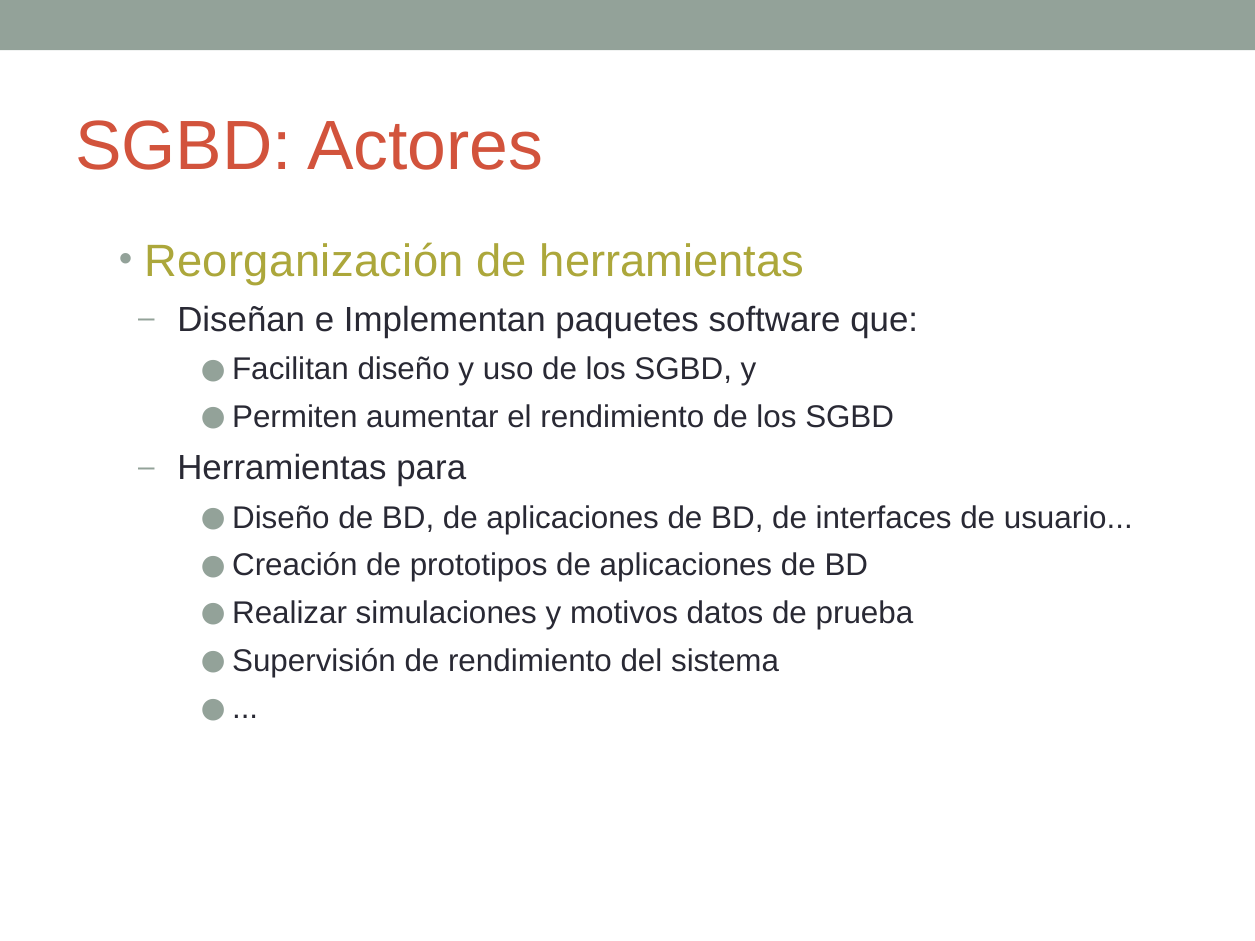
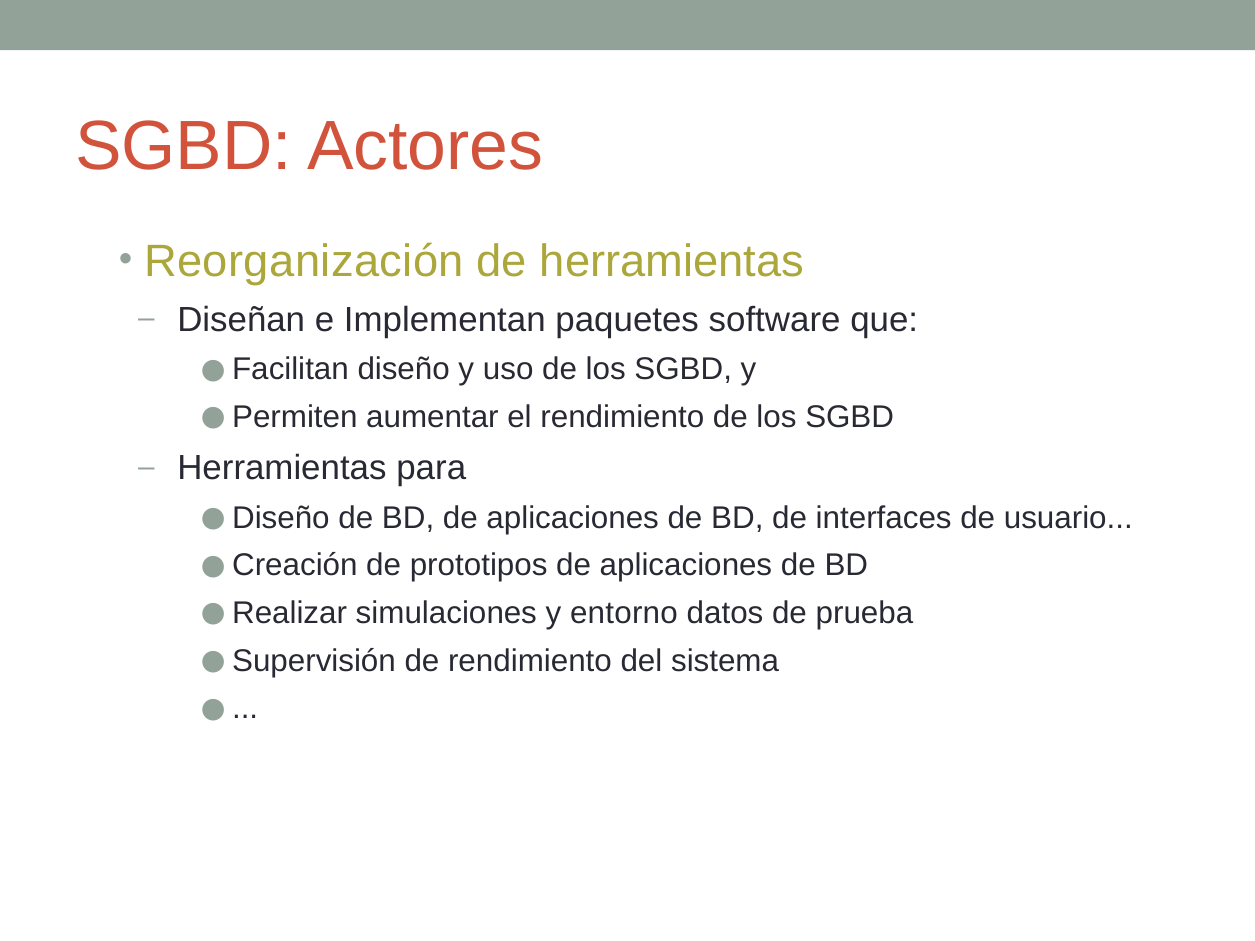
motivos: motivos -> entorno (624, 613)
